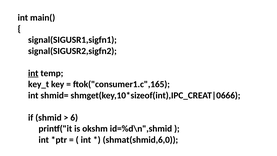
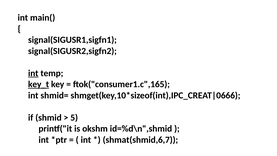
key_t underline: none -> present (39, 84)
6: 6 -> 5 (74, 117)
shmat(shmid,6,0: shmat(shmid,6,0 -> shmat(shmid,6,7 (140, 140)
